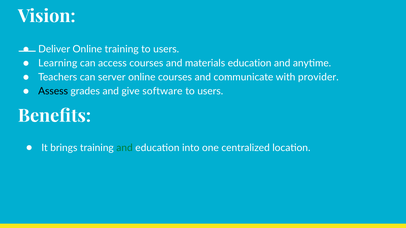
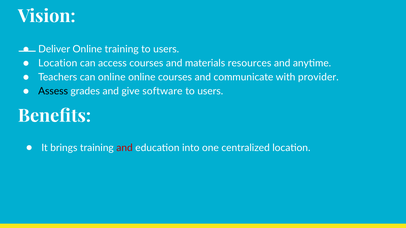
Learning: Learning -> Location (58, 63)
materials education: education -> resources (250, 63)
can server: server -> online (112, 77)
and colour: green -> red (125, 148)
